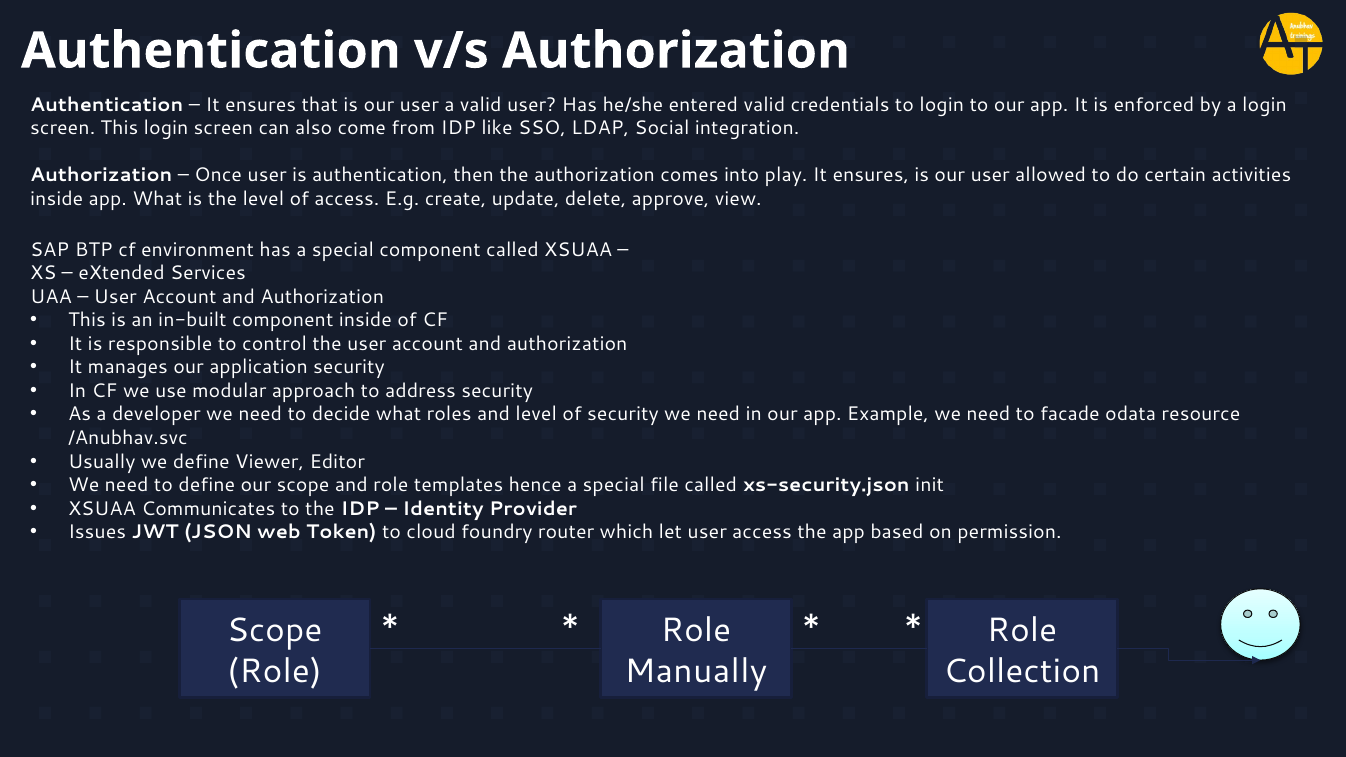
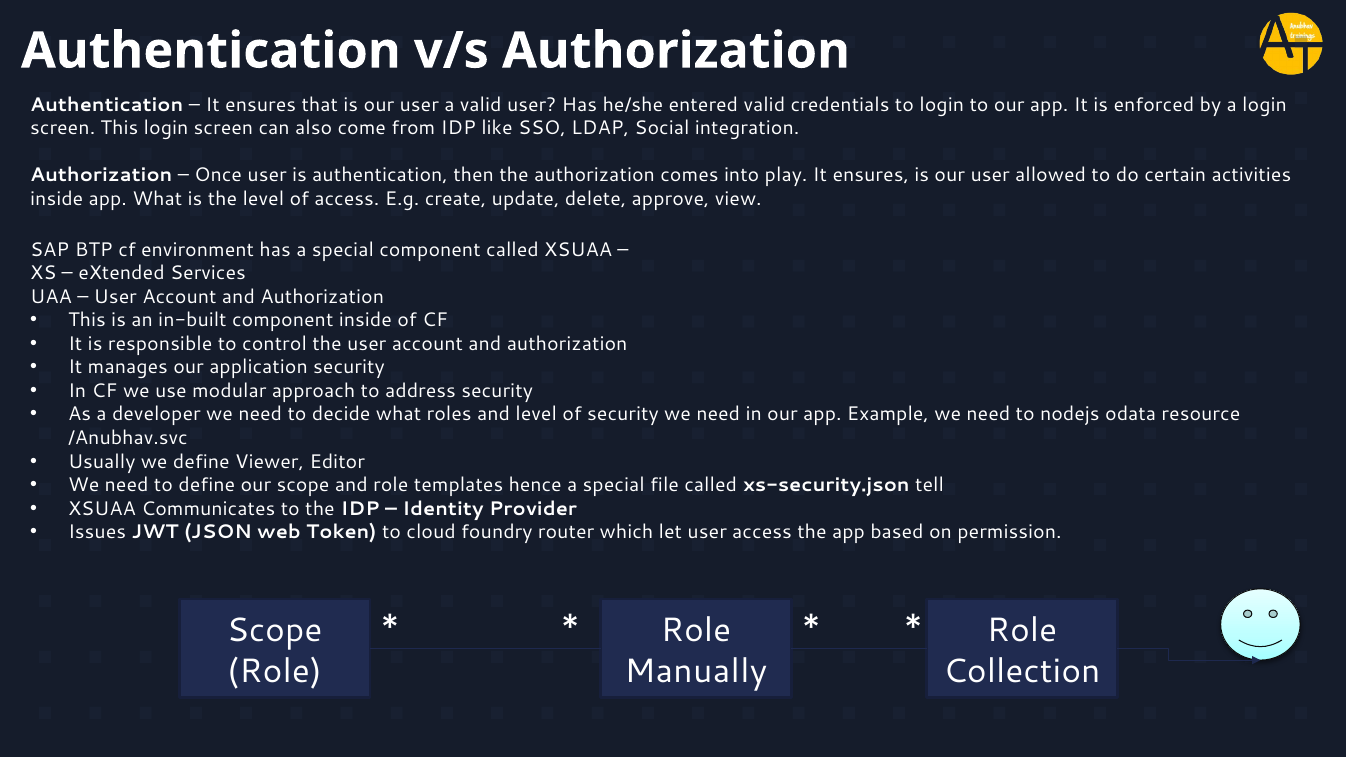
facade: facade -> nodejs (1070, 415)
init: init -> tell (930, 485)
